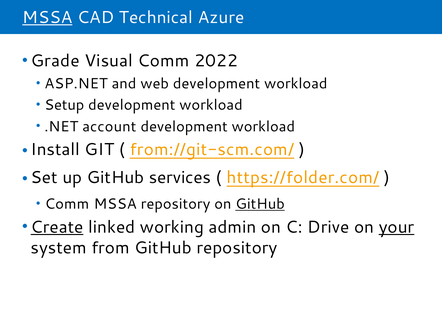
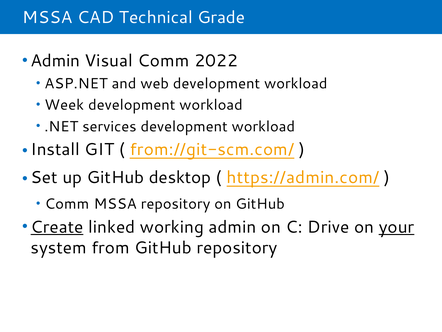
MSSA underline: present -> none (47, 17)
Azure: Azure -> Grade (221, 17)
Grade: Grade -> Admin (55, 61)
Setup: Setup -> Week (64, 105)
account: account -> services (109, 126)
services: services -> desktop (180, 177)
https://folder.com/: https://folder.com/ -> https://admin.com/ (303, 177)
GitHub underline: present -> none (260, 204)
